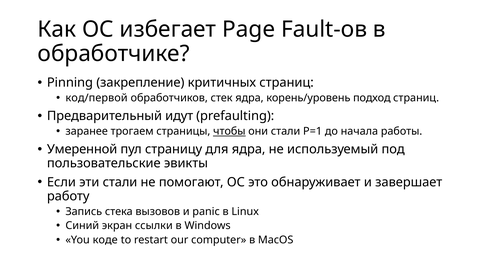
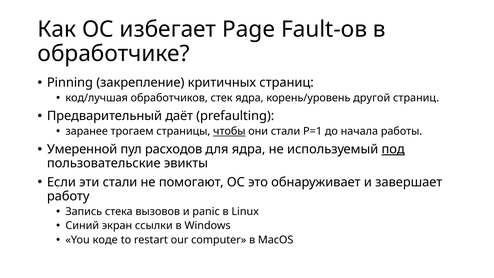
код/первой: код/первой -> код/лучшая (97, 98)
подход: подход -> другой (372, 98)
идут: идут -> даёт (179, 116)
страницу: страницу -> расходов (174, 149)
под underline: none -> present (393, 149)
